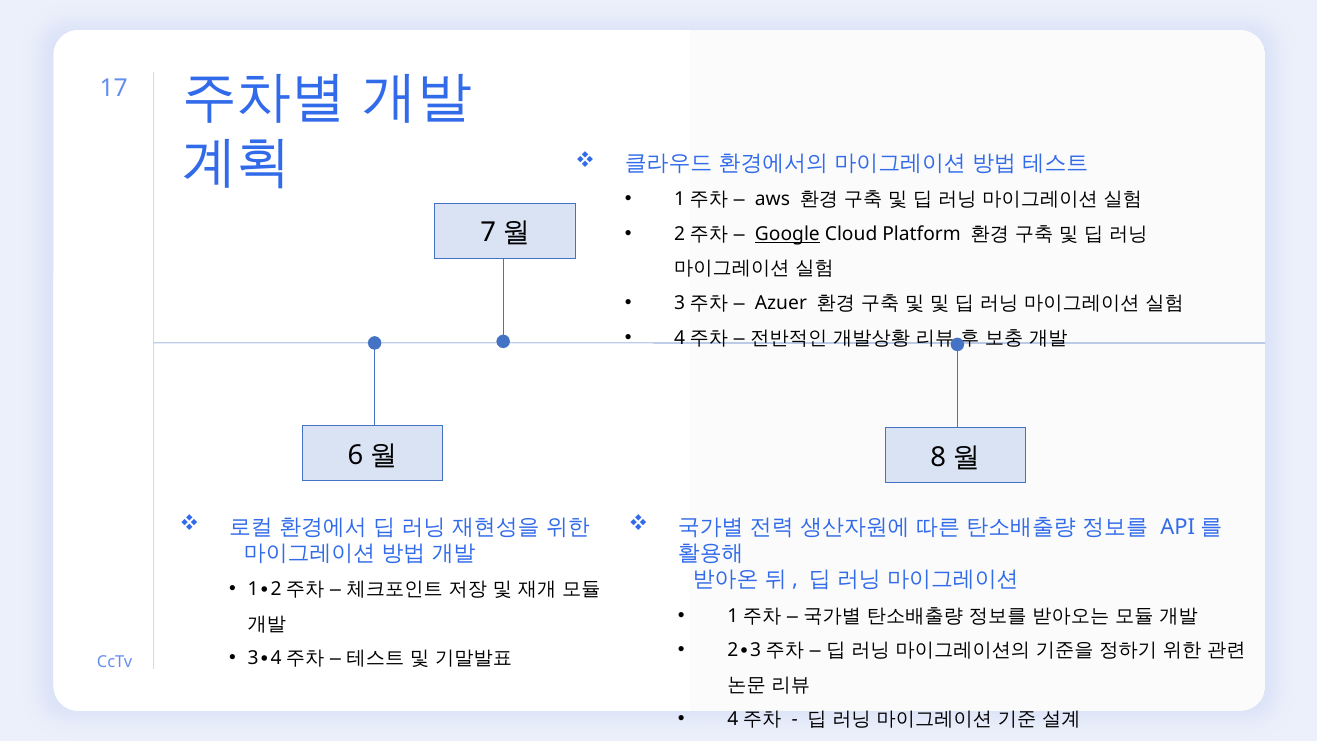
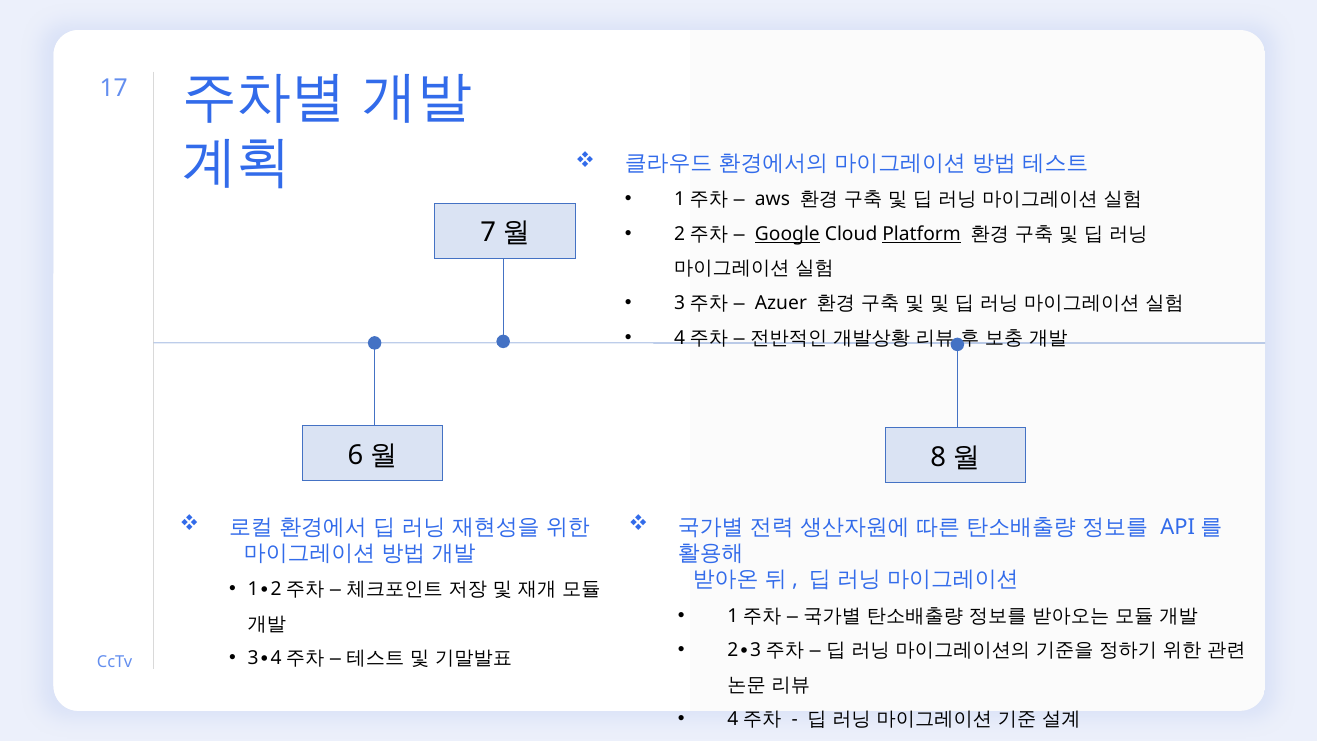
Platform underline: none -> present (922, 234)
